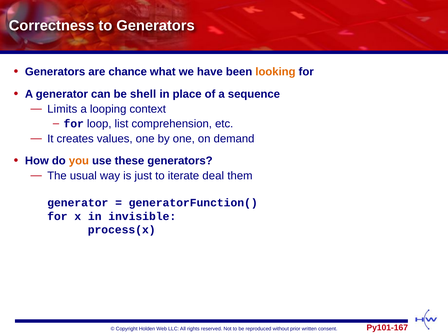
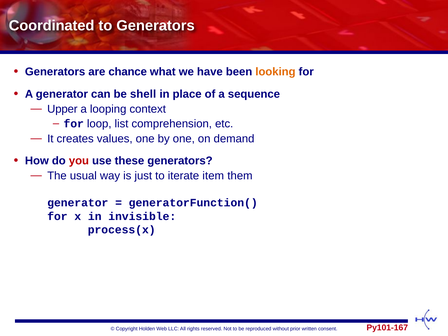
Correctness: Correctness -> Coordinated (52, 26)
Limits: Limits -> Upper (62, 109)
you colour: orange -> red (79, 161)
deal: deal -> item (213, 176)
